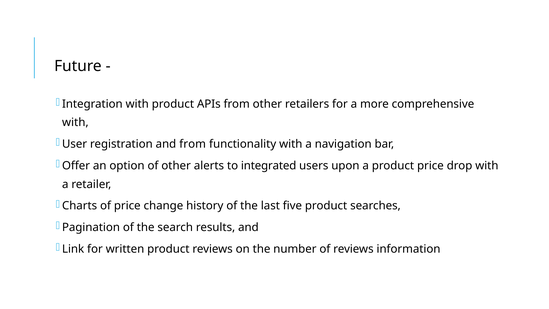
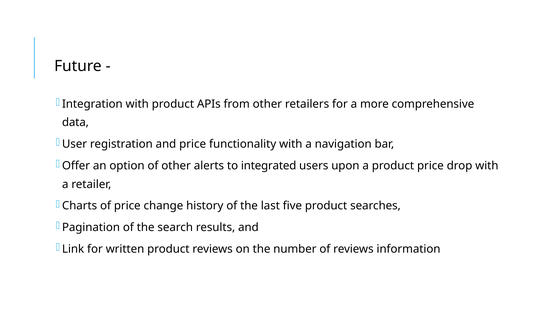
with: with -> data (75, 122)
and from: from -> price (193, 144)
